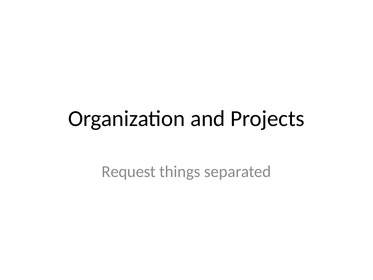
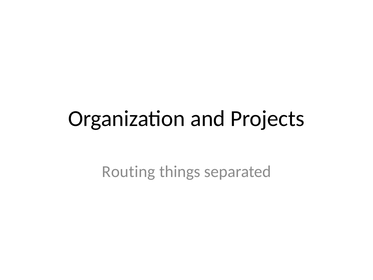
Request: Request -> Routing (129, 171)
